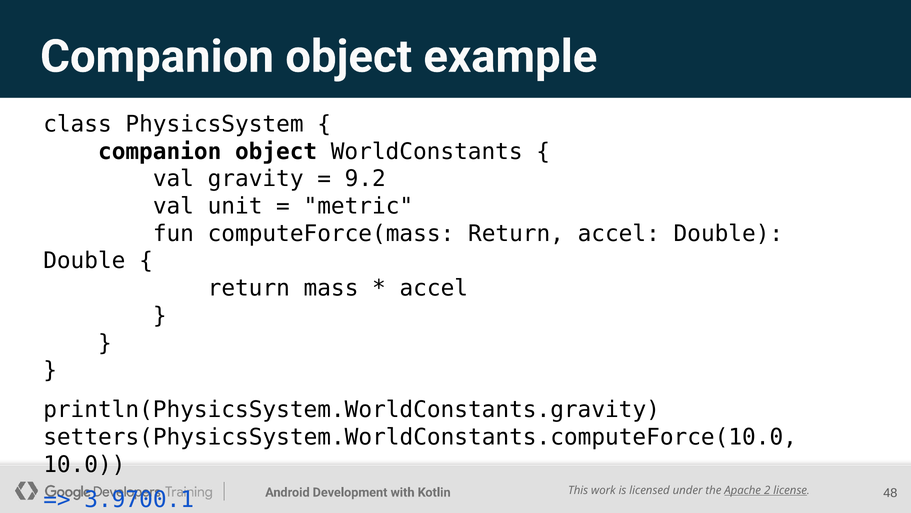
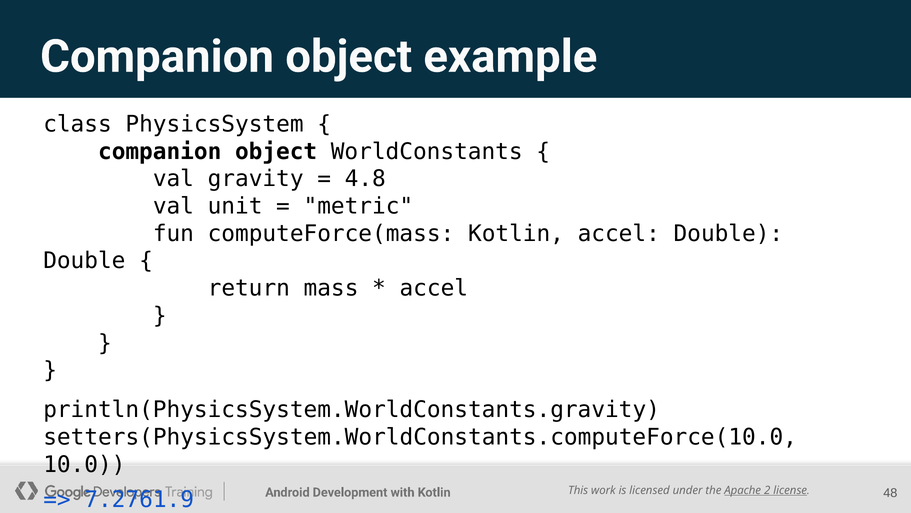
9.2: 9.2 -> 4.8 (365, 179)
computeForce(mass Return: Return -> Kotlin (516, 233)
3.9700.1: 3.9700.1 -> 7.2761.9 (139, 499)
